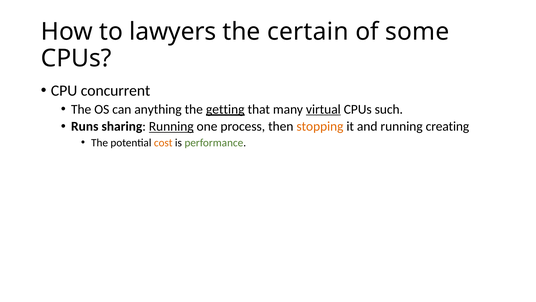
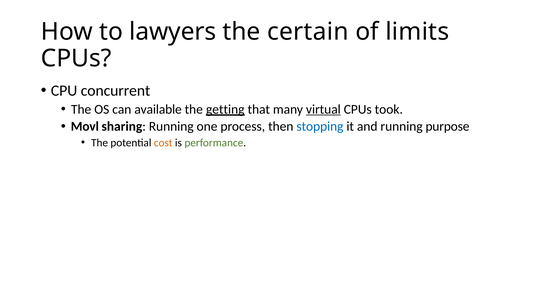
some: some -> limits (417, 32)
anything: anything -> available (158, 109)
such: such -> took (389, 109)
Runs: Runs -> Movl (85, 126)
Running underline: present -> none (171, 126)
stopping colour: orange -> blue (320, 126)
creating: creating -> purpose (447, 126)
